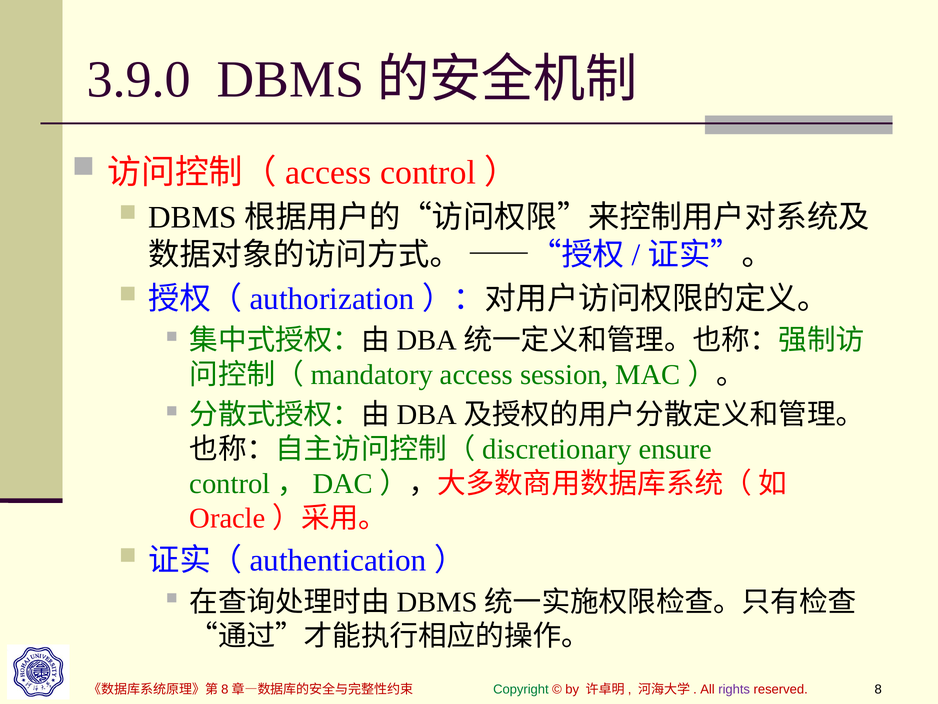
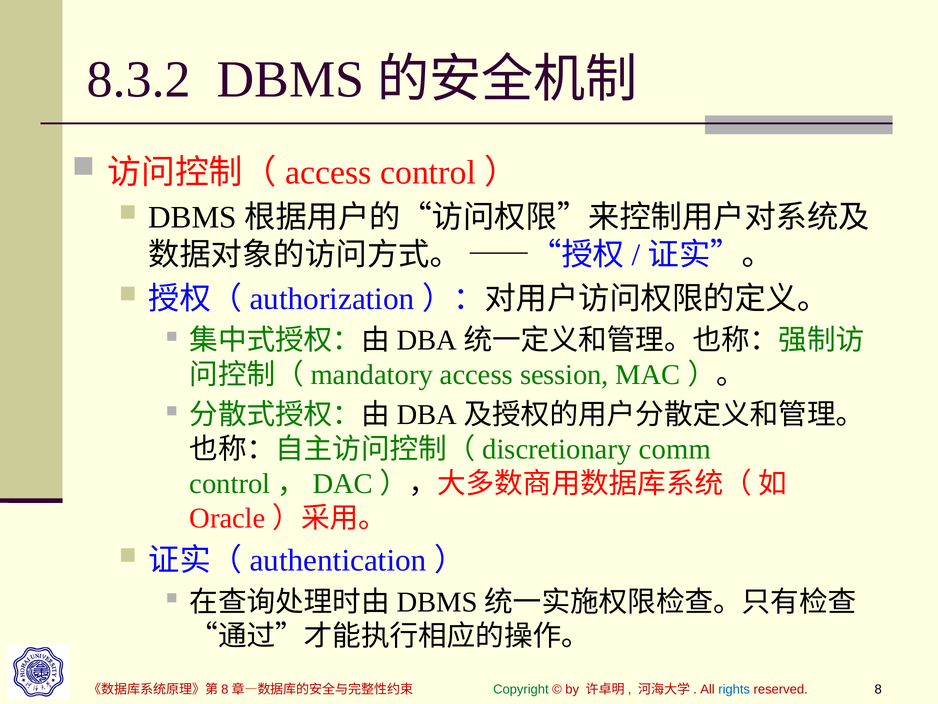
3.9.0: 3.9.0 -> 8.3.2 (139, 79)
ensure: ensure -> comm (675, 449)
rights colour: purple -> blue (734, 689)
